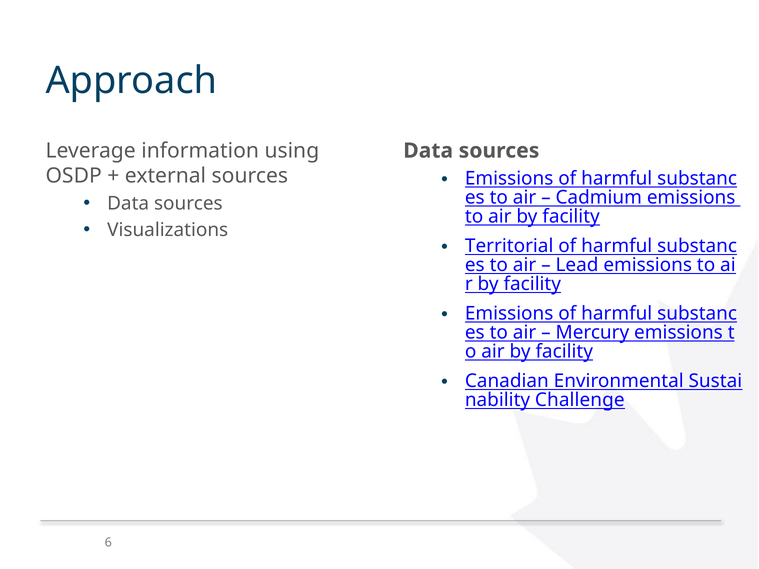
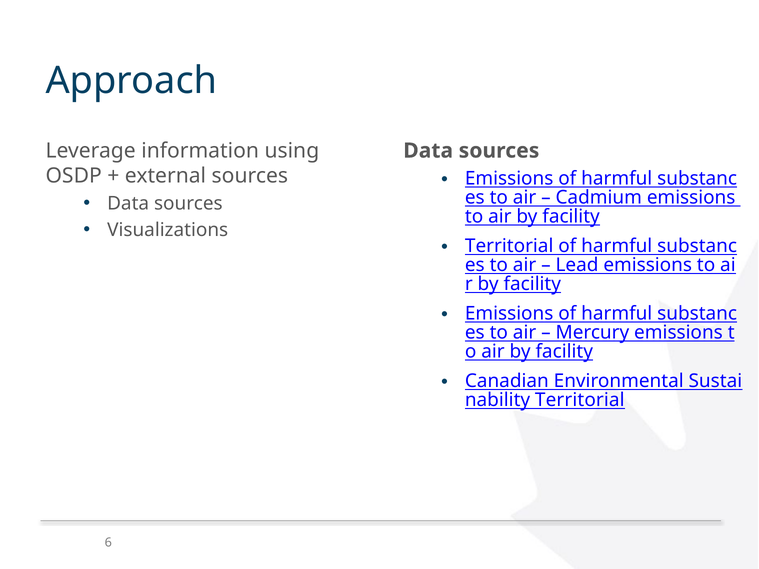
Challenge: Challenge -> Territorial (580, 400)
